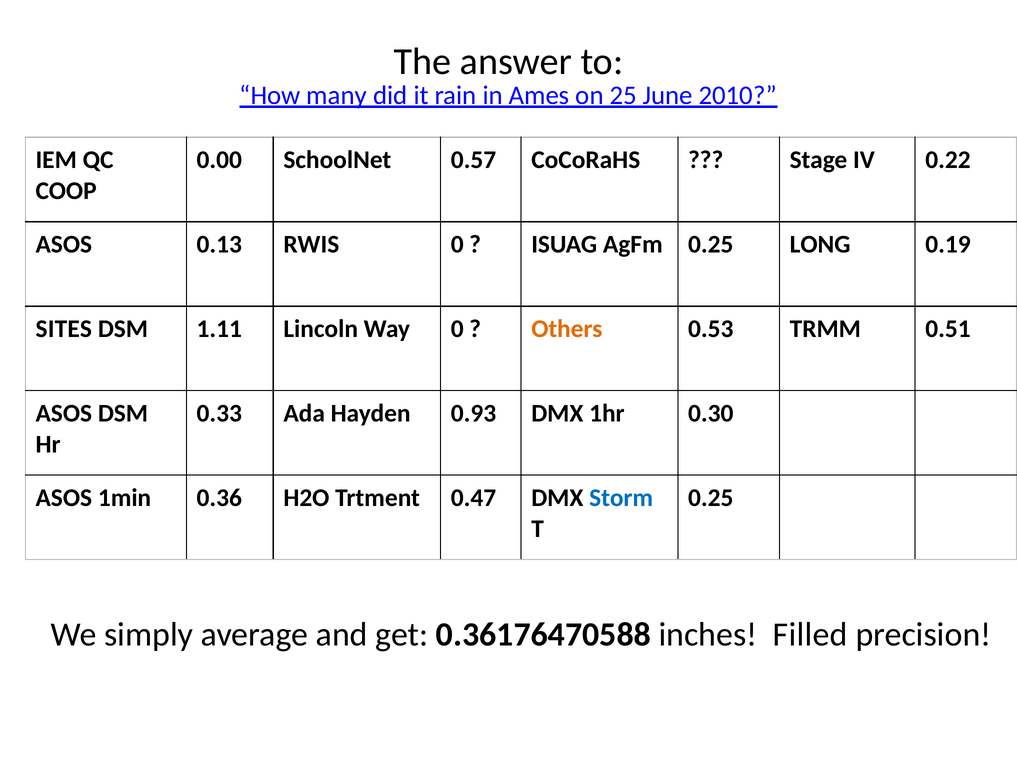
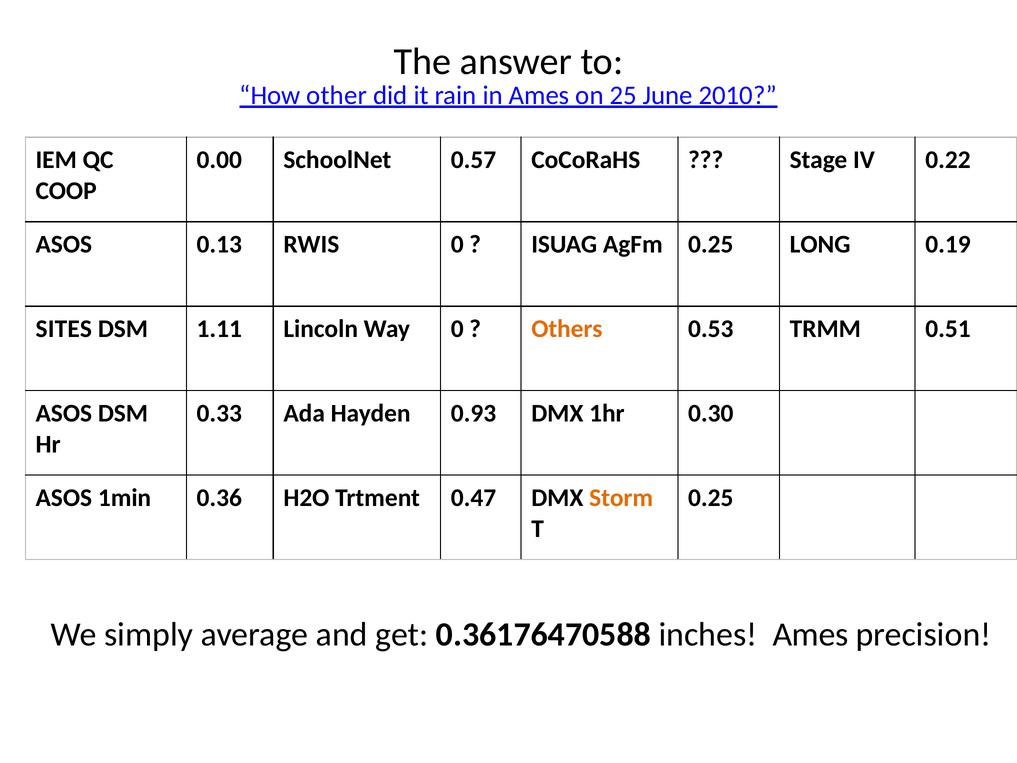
many: many -> other (337, 95)
Storm colour: blue -> orange (621, 498)
inches Filled: Filled -> Ames (811, 634)
